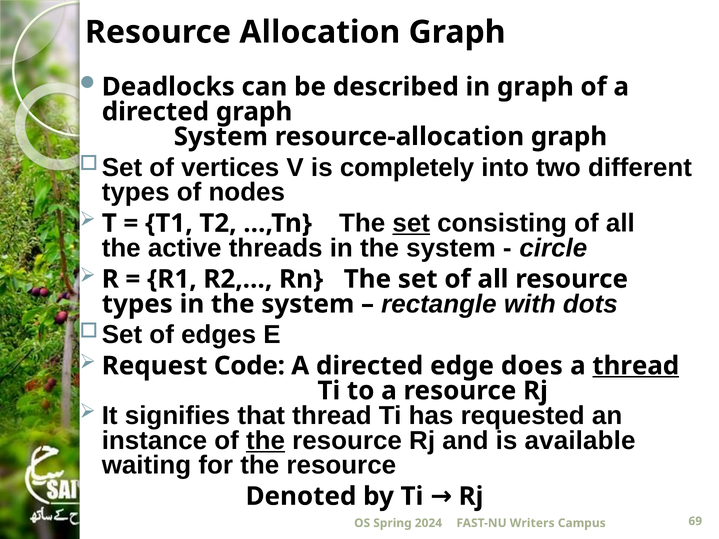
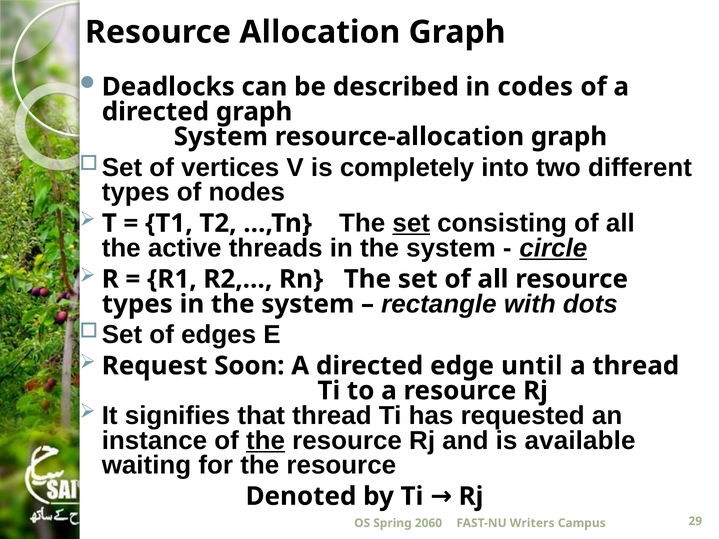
in graph: graph -> codes (535, 87)
circle underline: none -> present (553, 248)
Code: Code -> Soon (249, 366)
does: does -> until (532, 366)
thread underline: present -> none (636, 366)
2024: 2024 -> 2060 (428, 523)
69: 69 -> 29 (695, 521)
